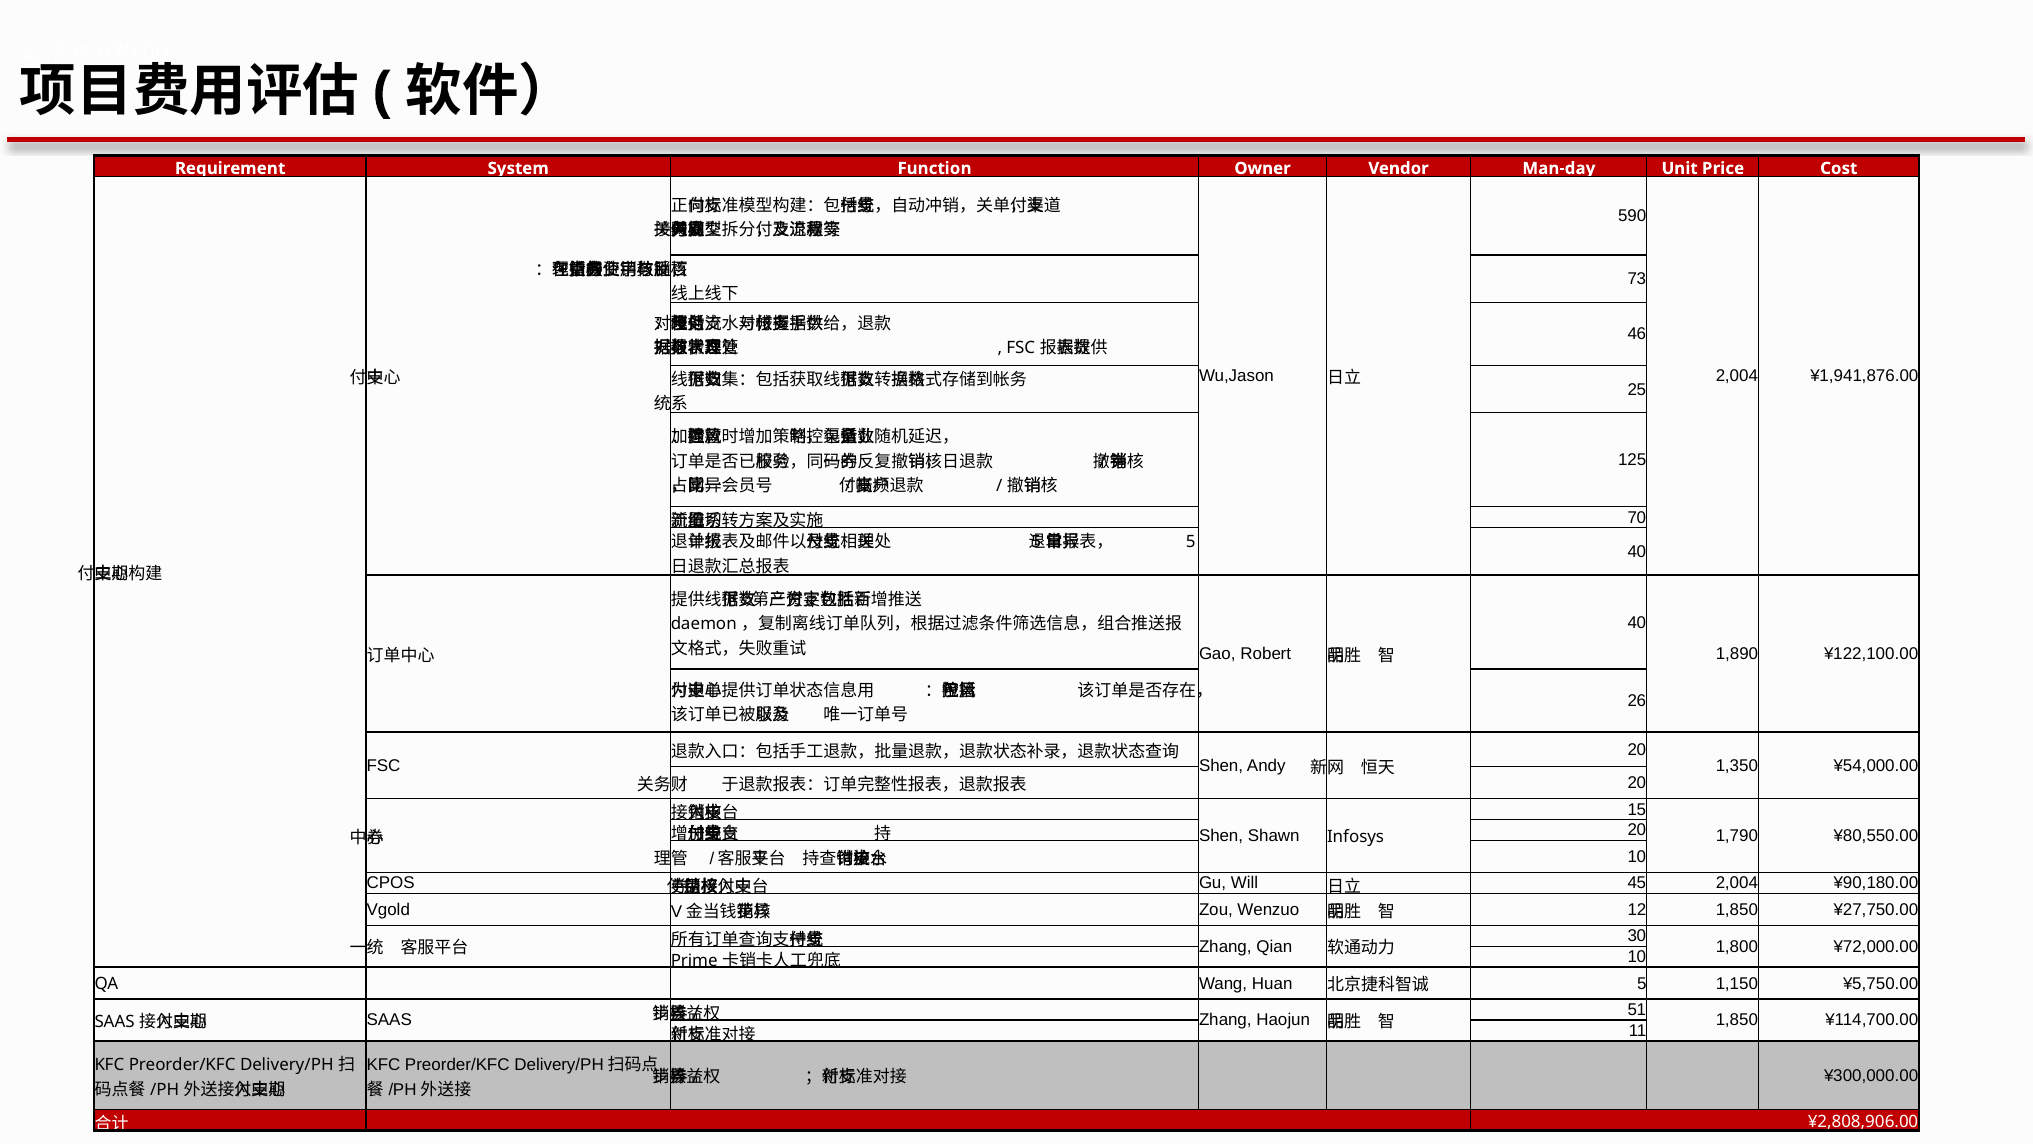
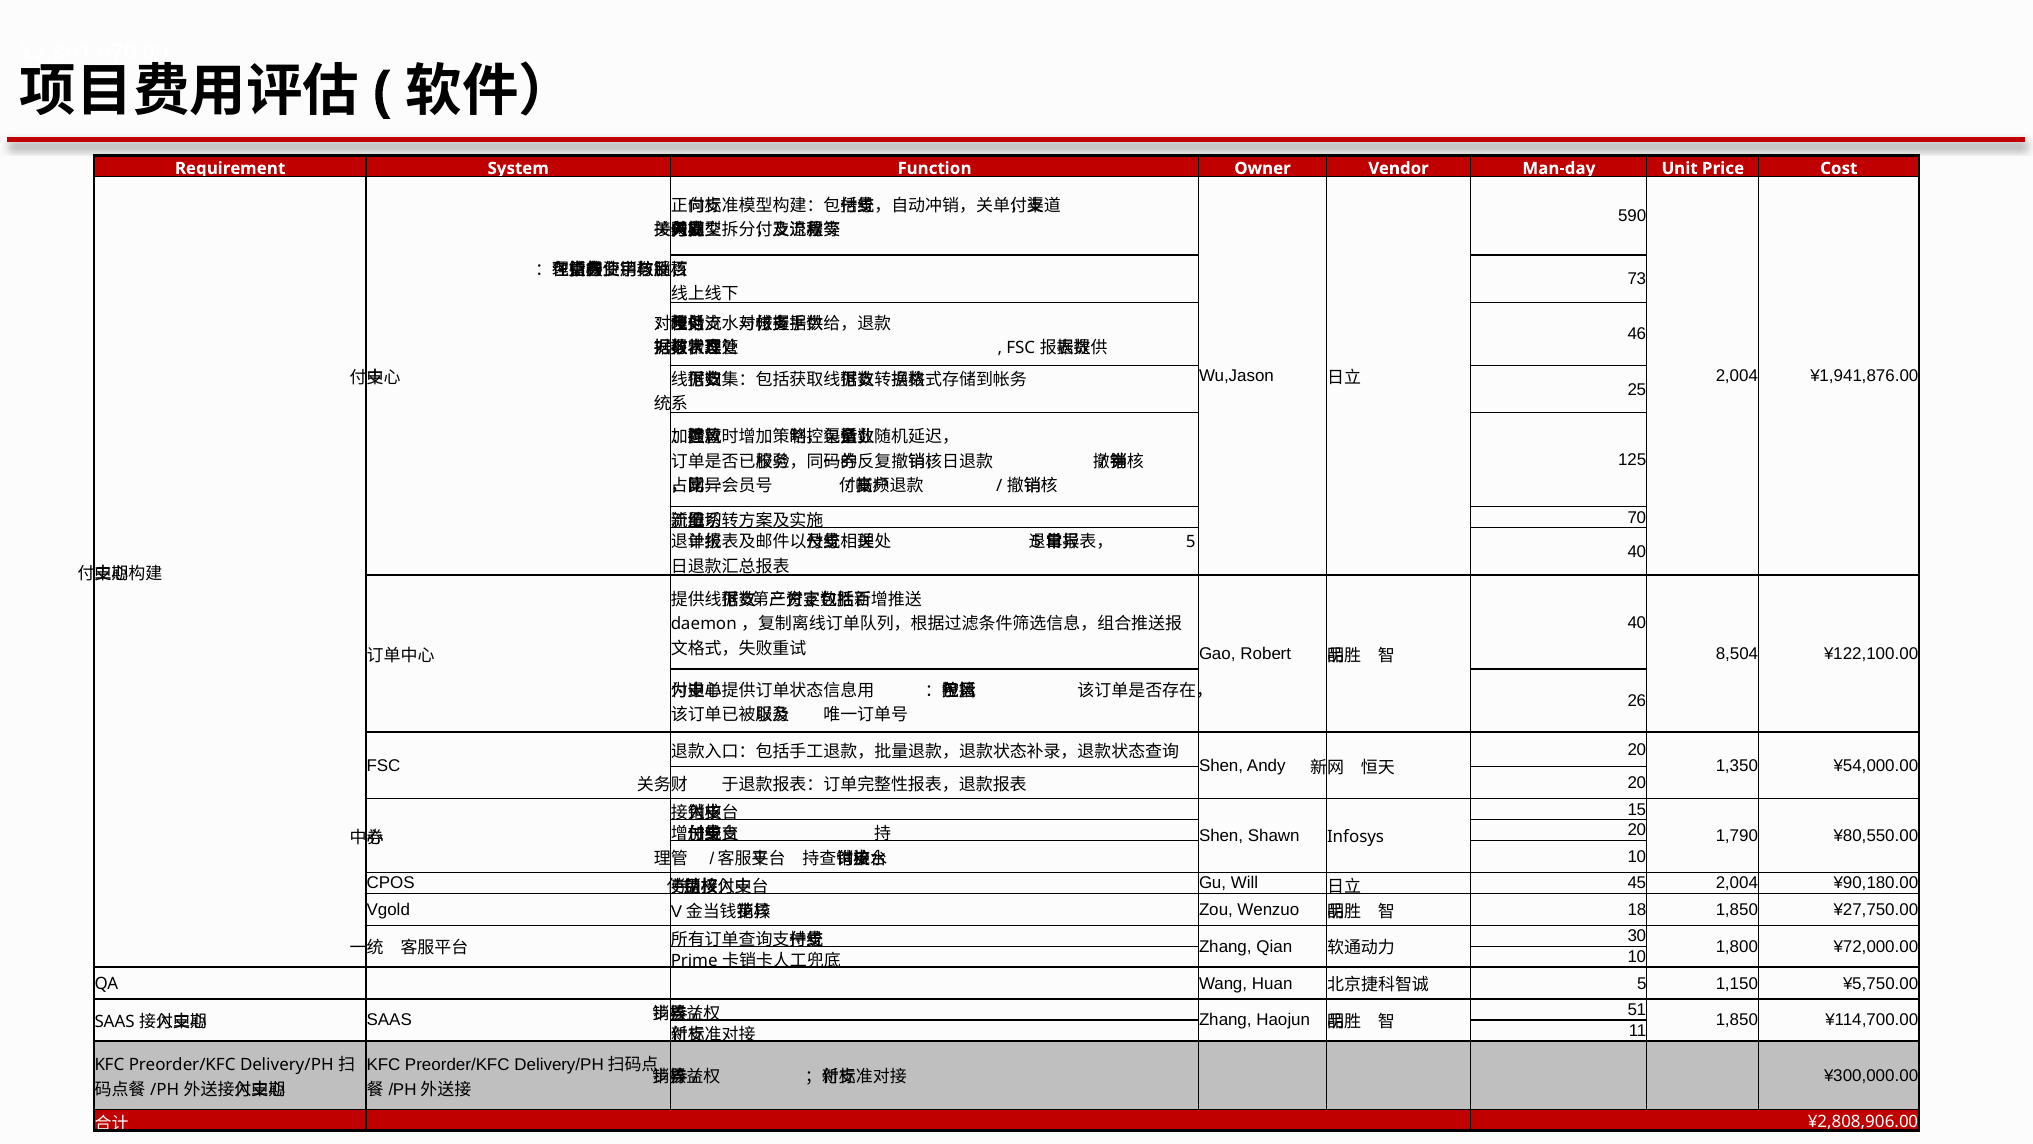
1,890: 1,890 -> 8,504 (1737, 654)
12: 12 -> 18 (1637, 909)
